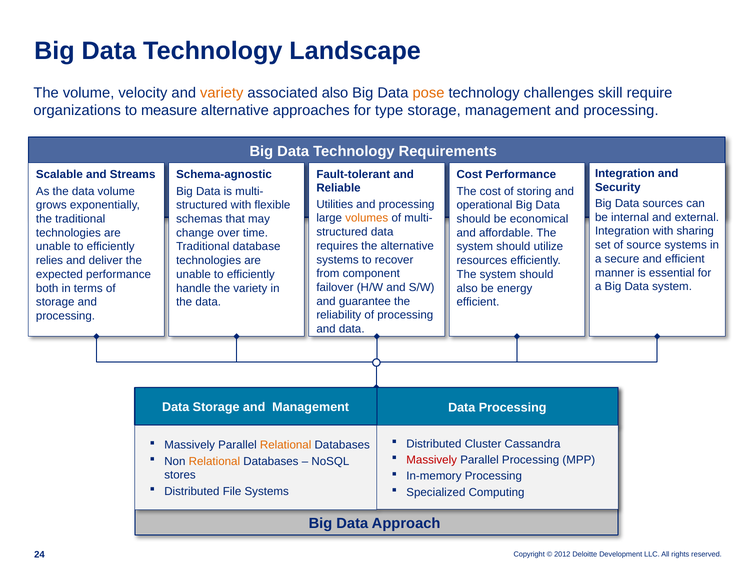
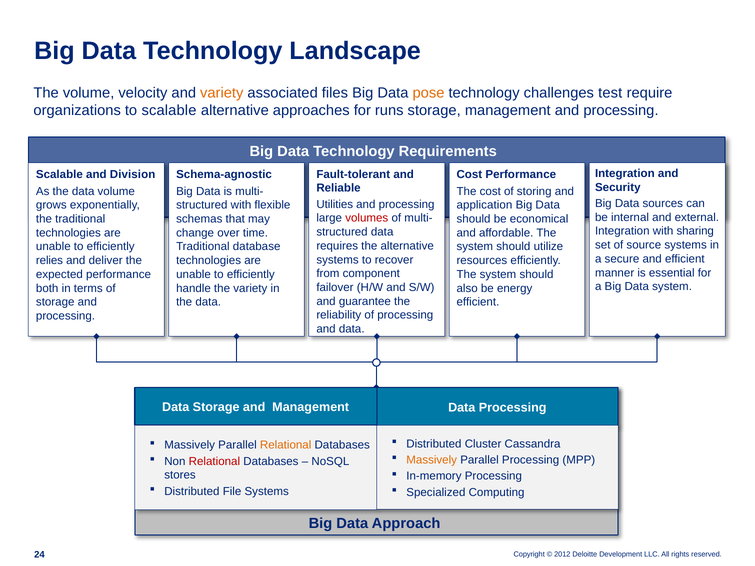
associated also: also -> files (335, 93)
skill: skill -> test (610, 93)
to measure: measure -> scalable (169, 110)
type: type -> runs (389, 110)
Streams: Streams -> Division (133, 174)
operational: operational -> application (484, 205)
volumes colour: orange -> red (367, 218)
Massively colour: red -> orange (432, 460)
Relational colour: orange -> red (214, 461)
